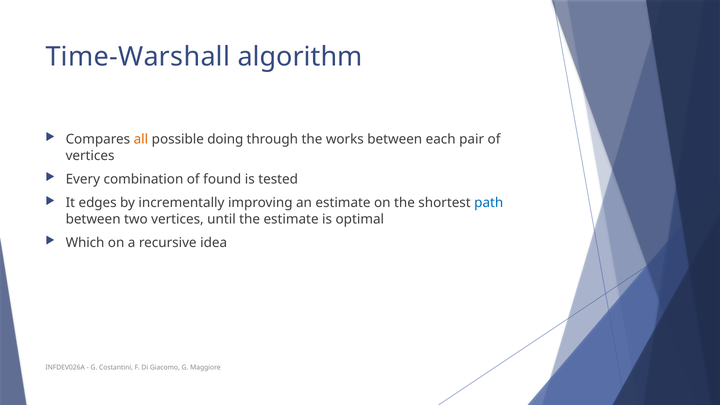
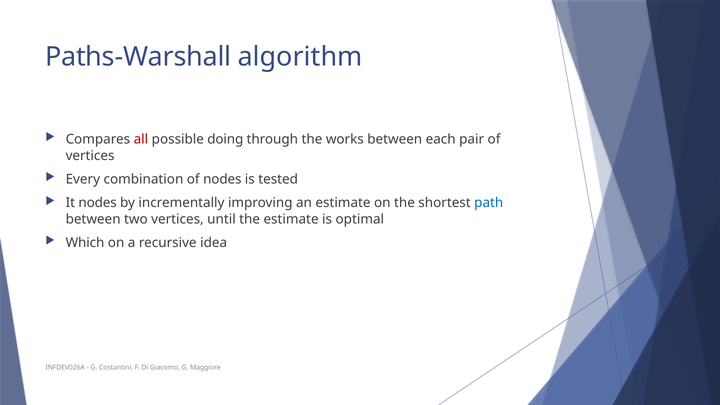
Time-Warshall: Time-Warshall -> Paths-Warshall (138, 57)
all colour: orange -> red (141, 139)
of found: found -> nodes (222, 179)
It edges: edges -> nodes (98, 203)
